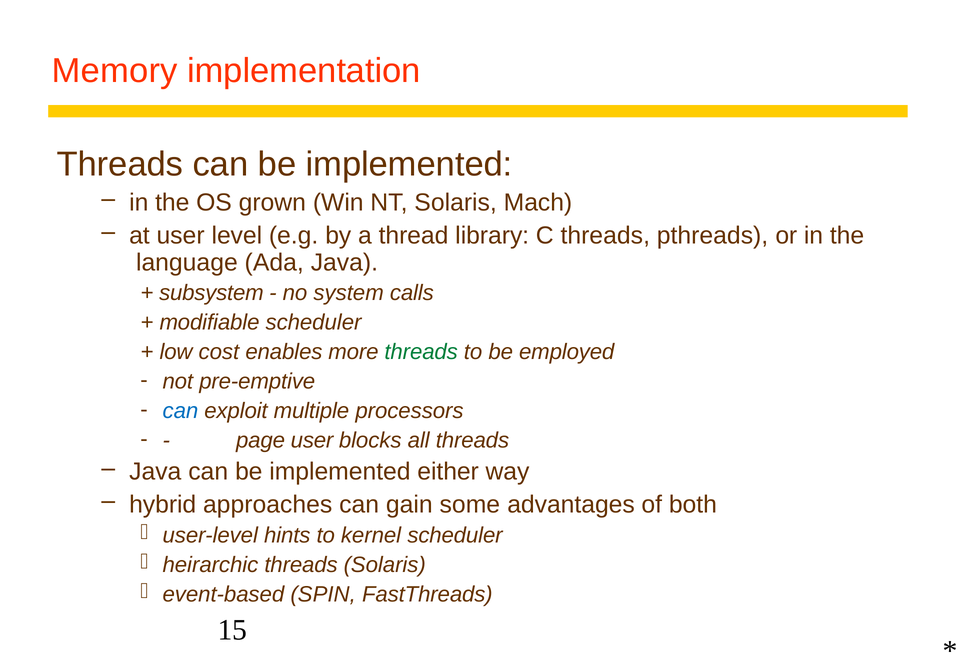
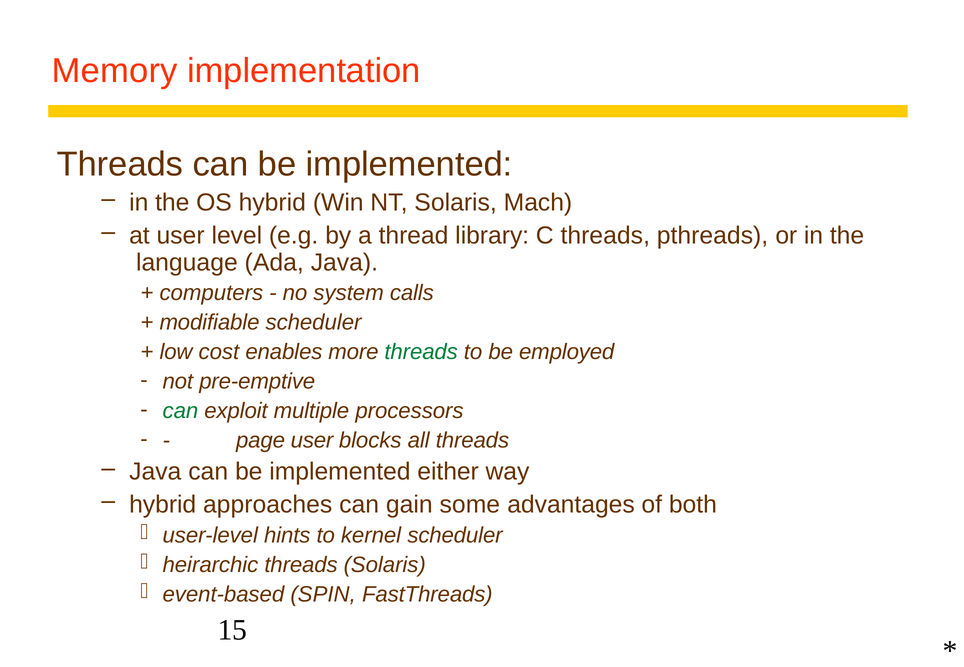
OS grown: grown -> hybrid (272, 203)
subsystem: subsystem -> computers (211, 293)
can colour: blue -> green (180, 411)
